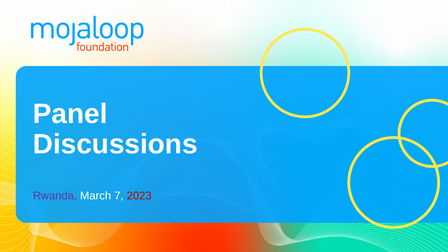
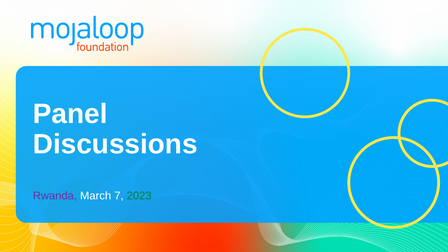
2023 colour: red -> green (139, 196)
